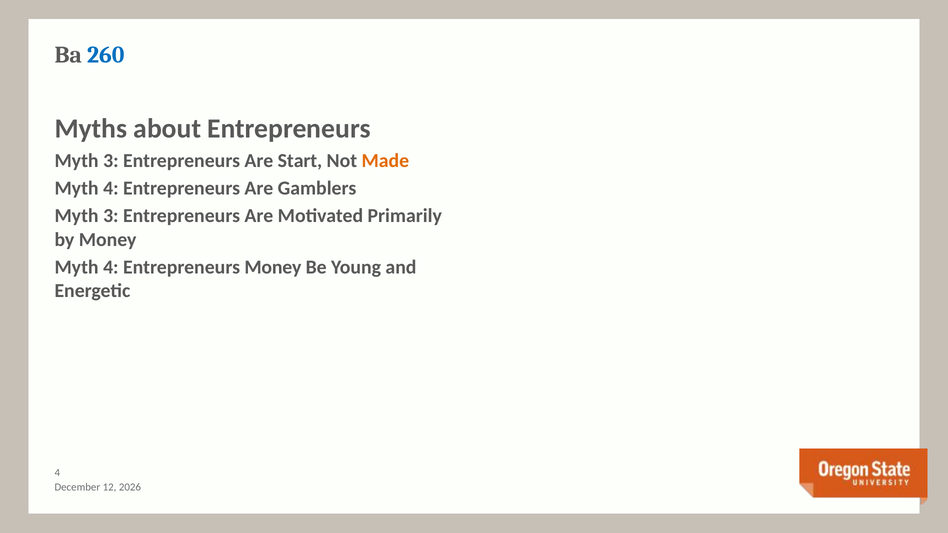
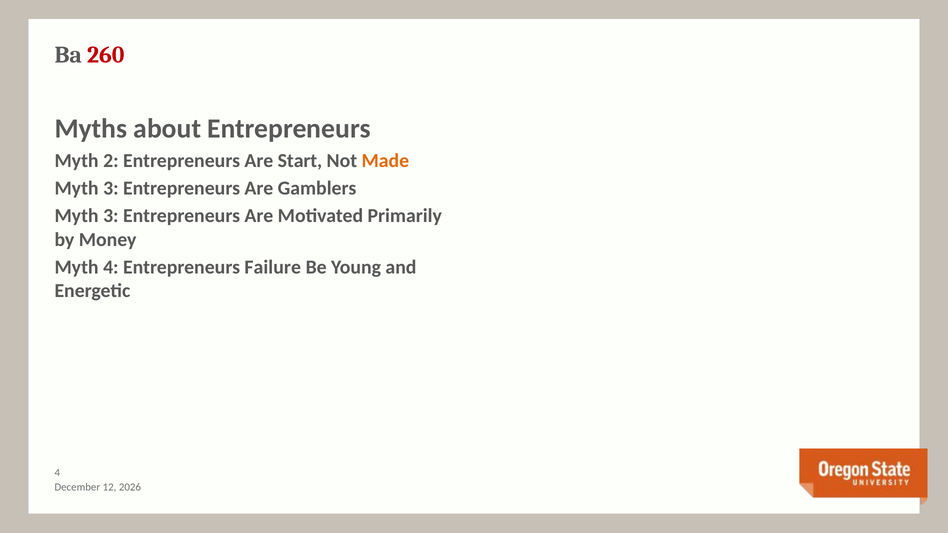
260 colour: blue -> red (106, 55)
3: 3 -> 2 (111, 161)
4: 4 -> 3 (111, 188)
Entrepreneurs Money: Money -> Failure (273, 267)
